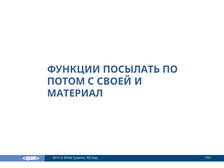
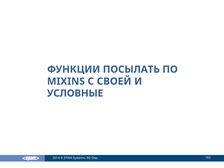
ПОТОМ: ПОТОМ -> MIXINS (66, 81)
МАТЕРИАЛ: МАТЕРИАЛ -> УСЛОВНЫЕ (75, 93)
